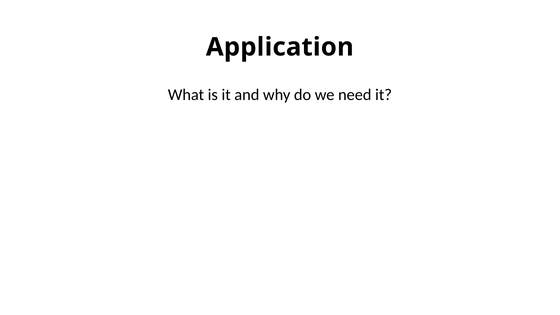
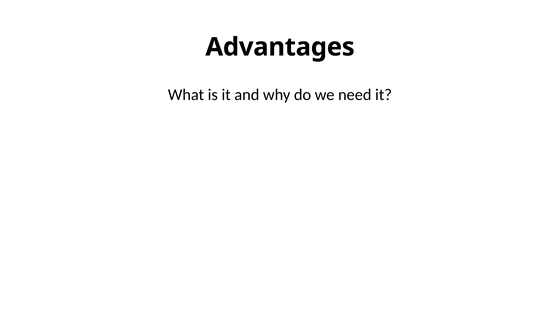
Application: Application -> Advantages (280, 47)
